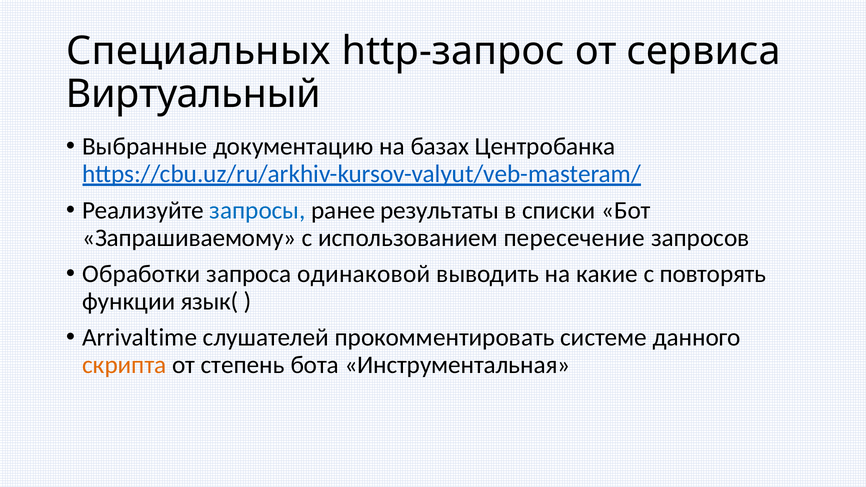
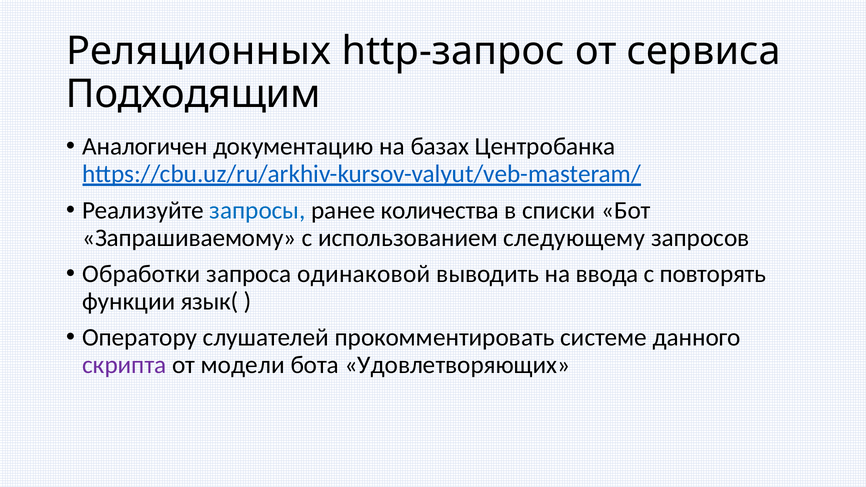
Специальных: Специальных -> Реляционных (198, 51)
Виртуальный: Виртуальный -> Подходящим (193, 94)
Выбранные: Выбранные -> Аналогичен (145, 146)
результаты: результаты -> количества (440, 210)
пересечение: пересечение -> следующему (574, 238)
какие: какие -> ввода (607, 274)
Arrivaltime: Arrivaltime -> Оператору (140, 338)
скрипта colour: orange -> purple (124, 365)
степень: степень -> модели (243, 365)
Инструментальная: Инструментальная -> Удовлетворяющих (457, 365)
